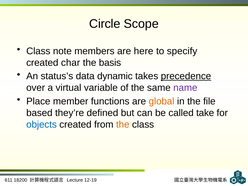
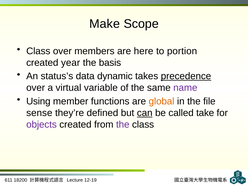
Circle: Circle -> Make (105, 24)
Class note: note -> over (62, 51)
specify: specify -> portion (182, 51)
char: char -> year (71, 63)
Place: Place -> Using (38, 101)
based: based -> sense (39, 113)
can underline: none -> present (145, 113)
objects colour: blue -> purple (41, 124)
the colour: orange -> purple (123, 124)
